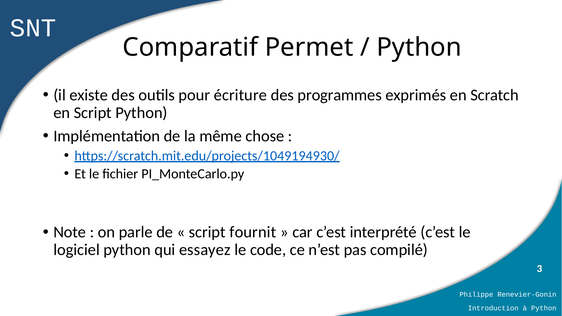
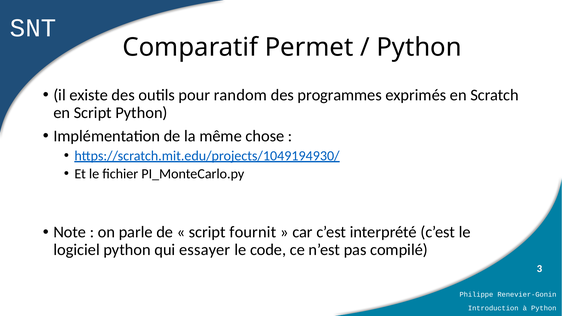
écriture: écriture -> random (240, 95)
essayez: essayez -> essayer (205, 250)
